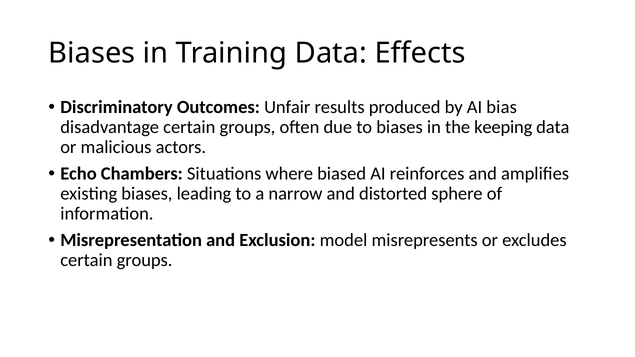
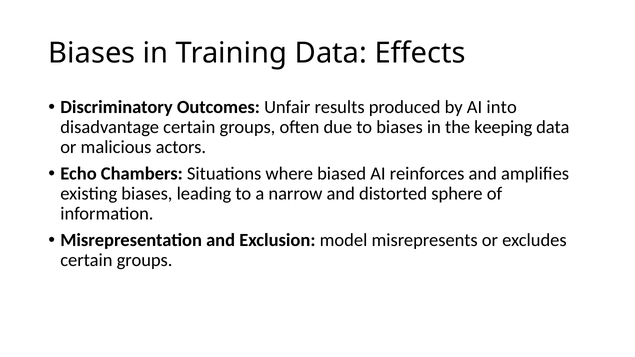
bias: bias -> into (502, 107)
